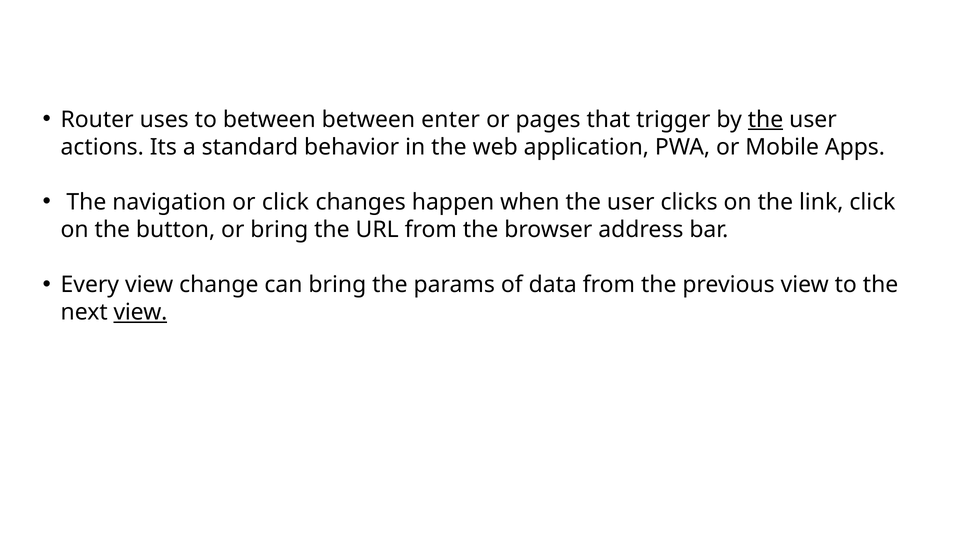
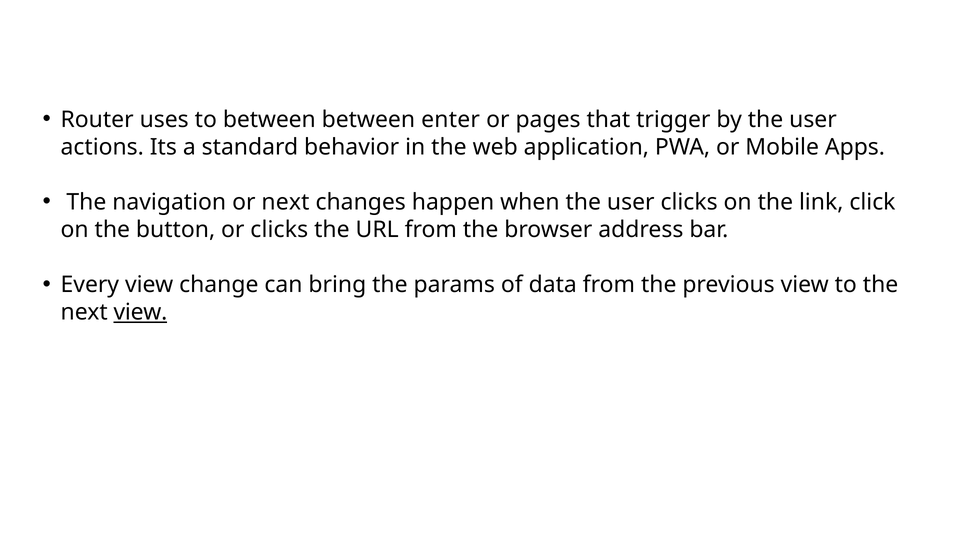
the underline: present -> none (765, 119)
or click: click -> next (285, 202)
or bring: bring -> clicks (279, 230)
